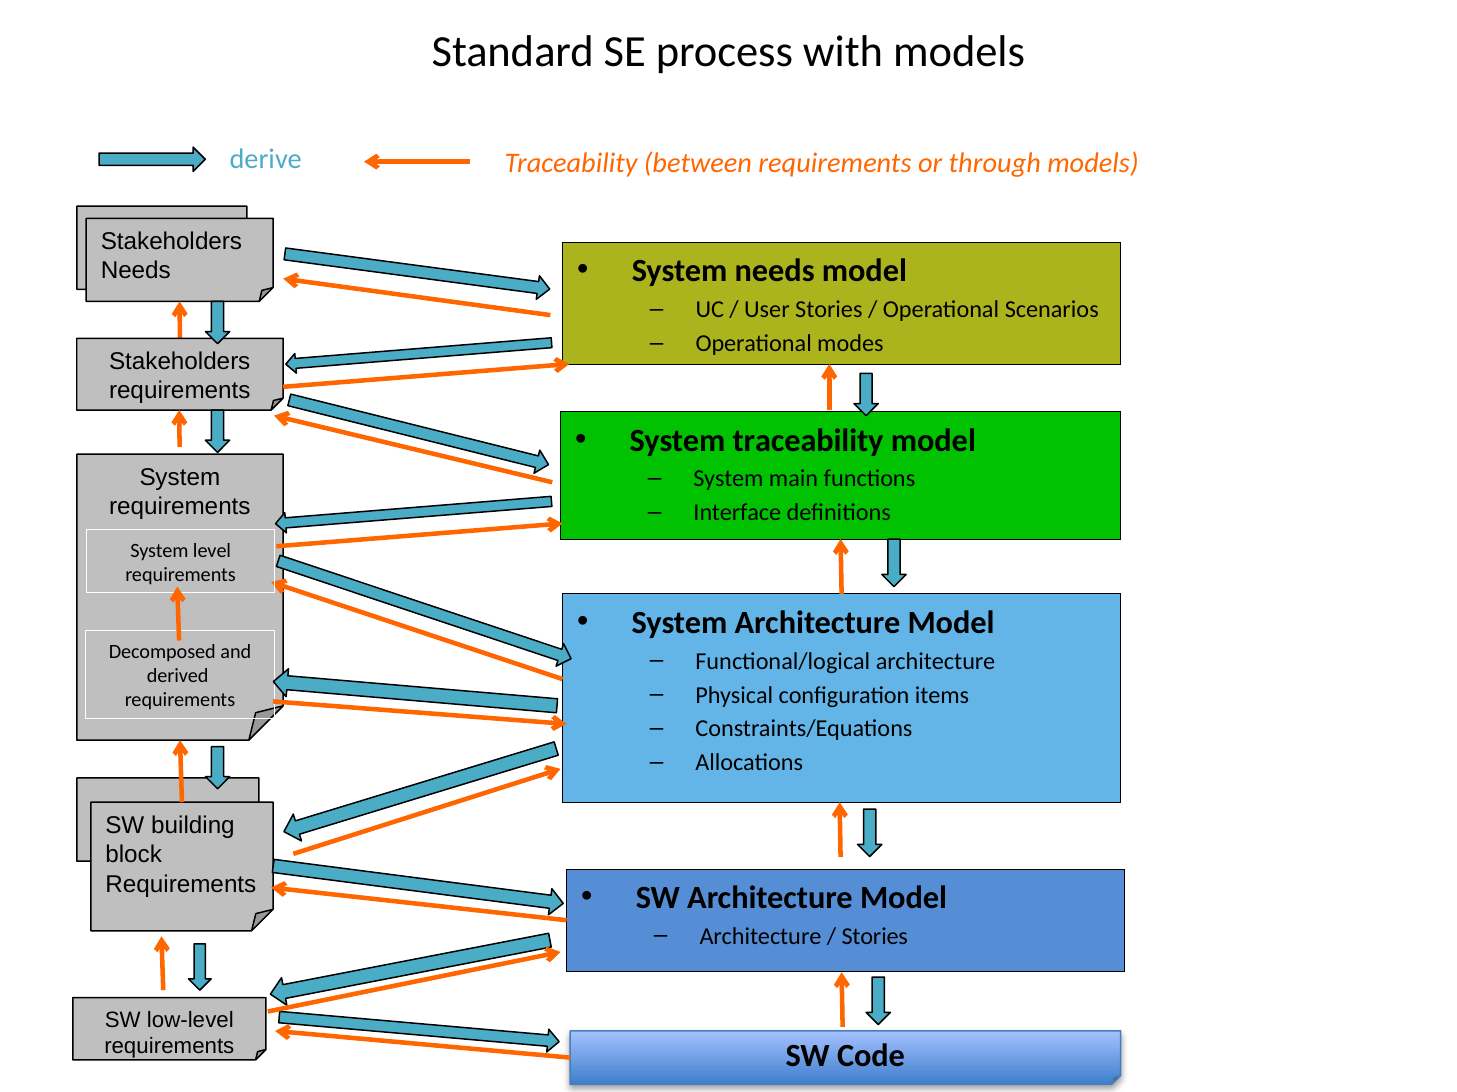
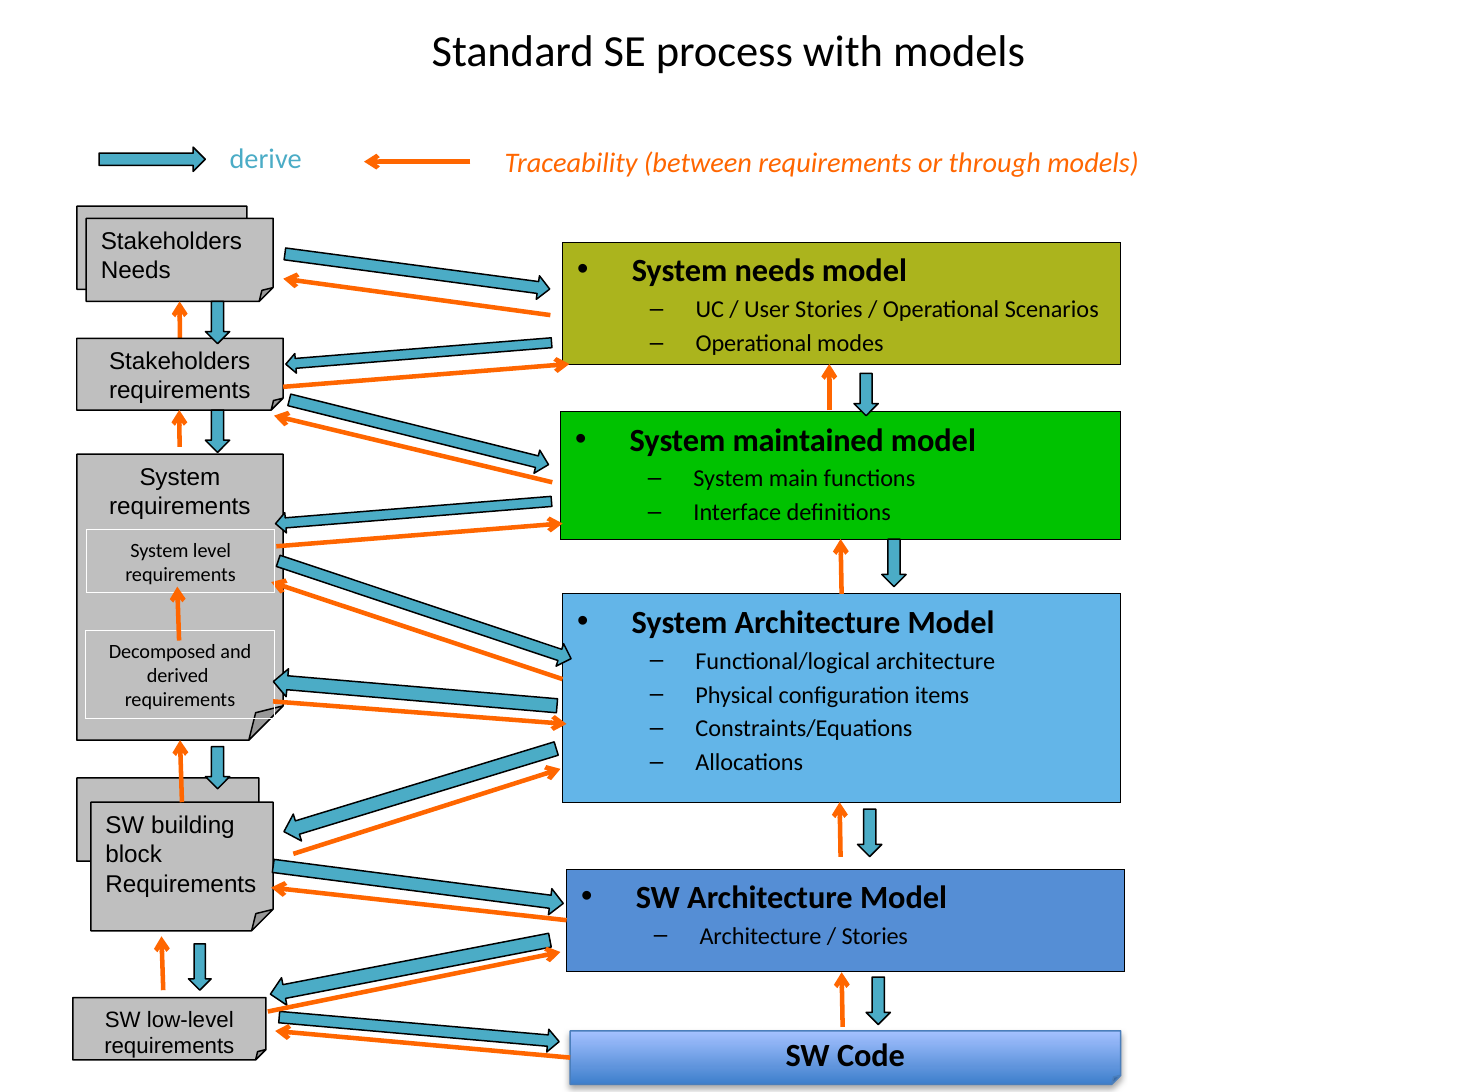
System traceability: traceability -> maintained (808, 441)
